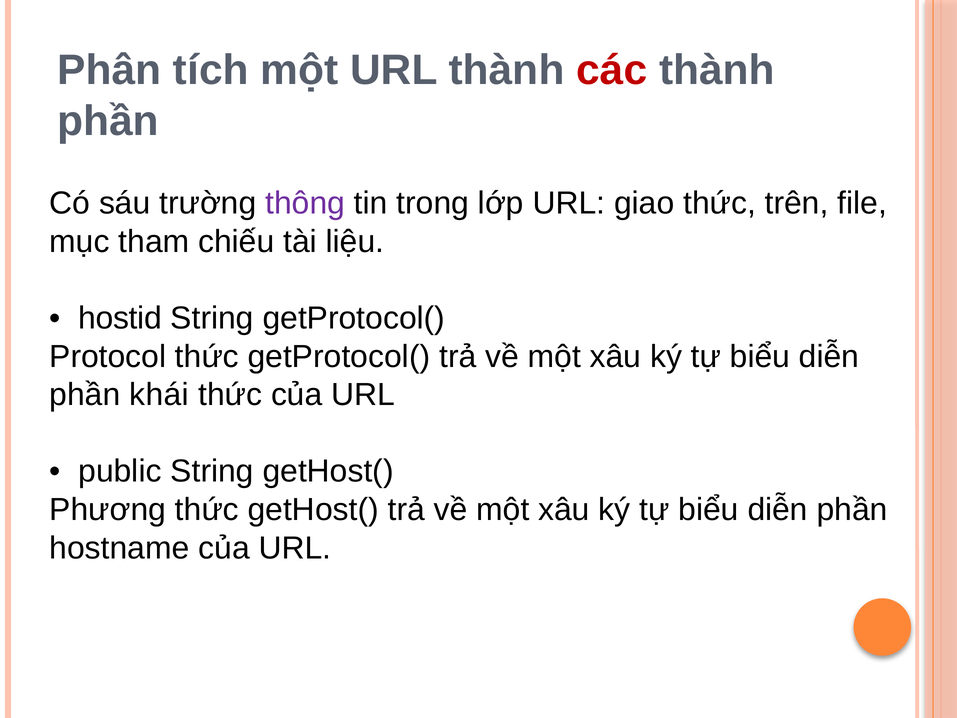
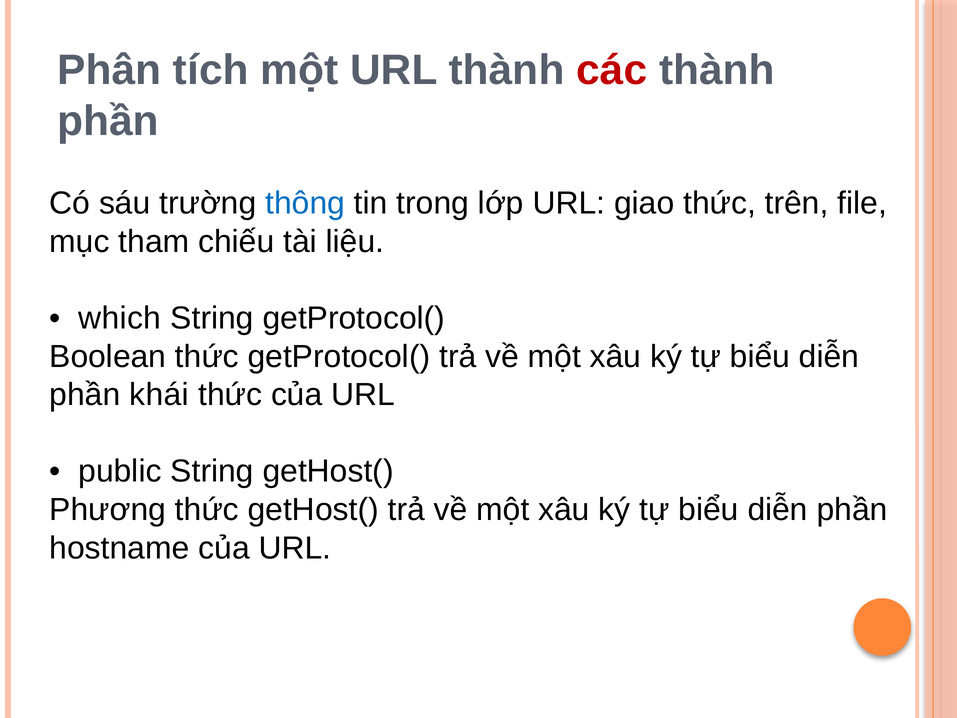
thông colour: purple -> blue (305, 203)
hostid: hostid -> which (120, 318)
Protocol: Protocol -> Boolean (108, 356)
